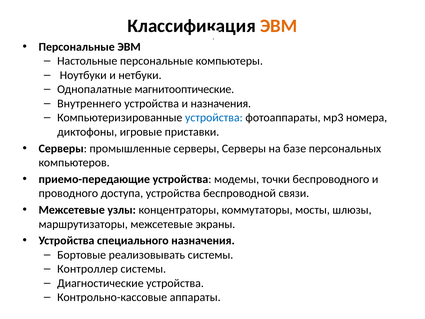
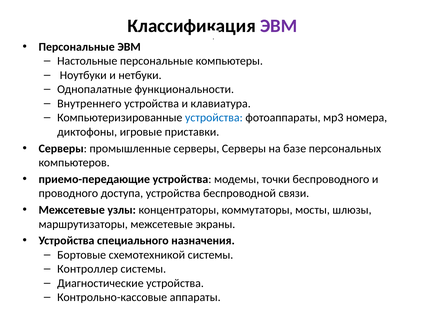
ЭВМ colour: orange -> purple (279, 26)
магнитооптические: магнитооптические -> функциональности (184, 89)
и назначения: назначения -> клавиатура (221, 103)
реализовывать: реализовывать -> схемотехникой (147, 255)
